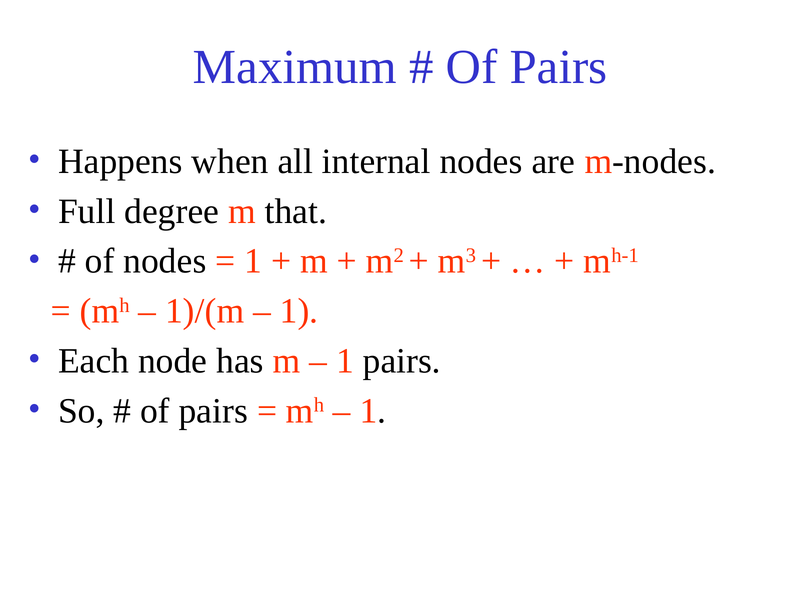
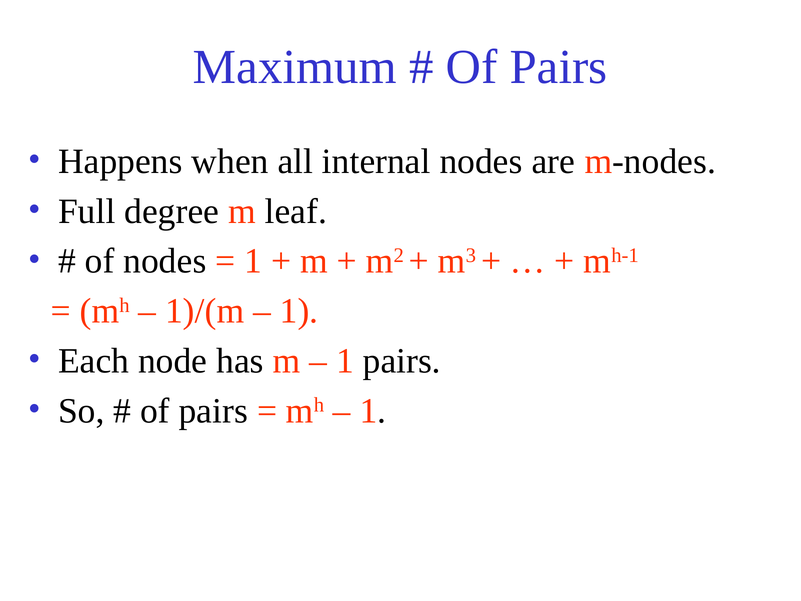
that: that -> leaf (296, 211)
